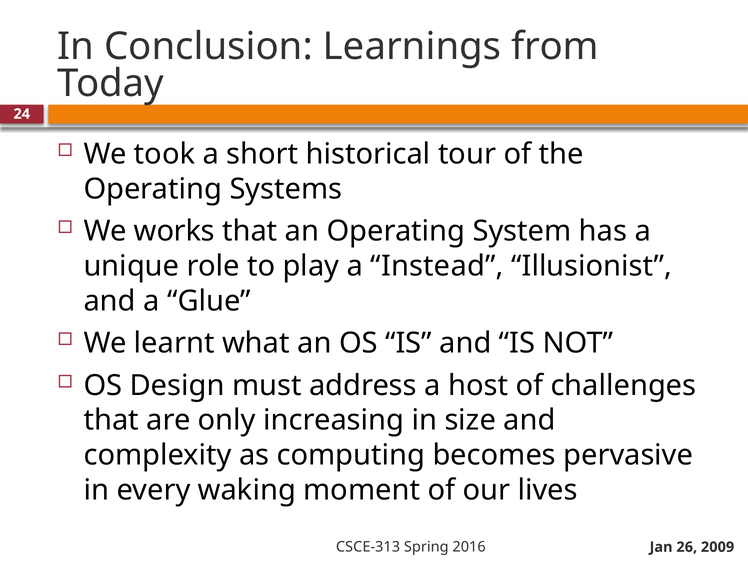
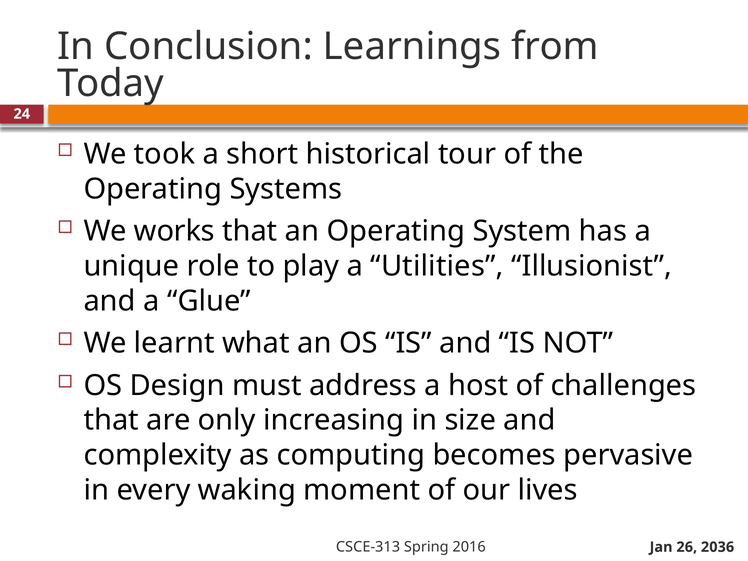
Instead: Instead -> Utilities (437, 266)
2009: 2009 -> 2036 (718, 547)
